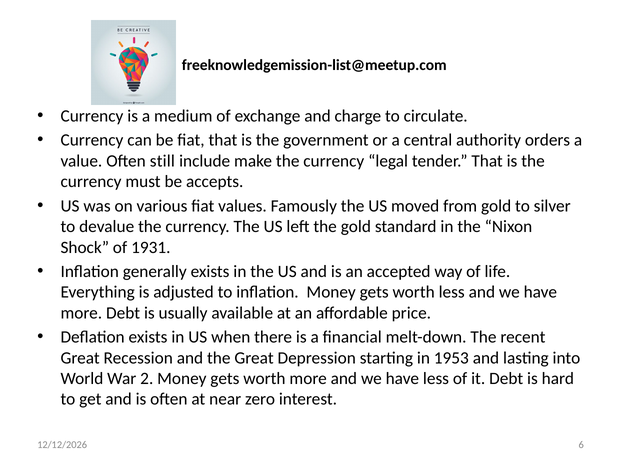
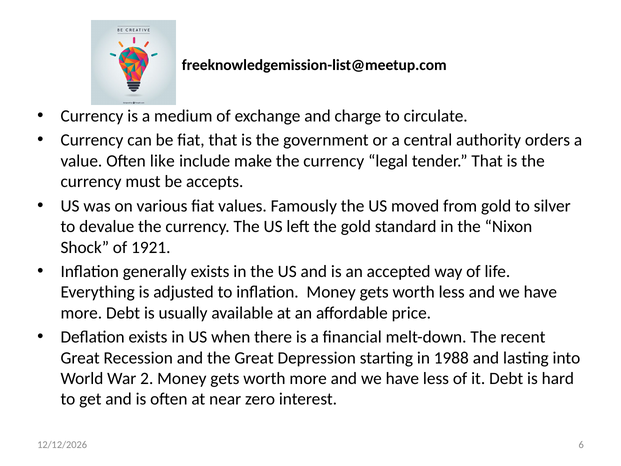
still: still -> like (162, 161)
1931: 1931 -> 1921 (151, 247)
1953: 1953 -> 1988 (451, 358)
